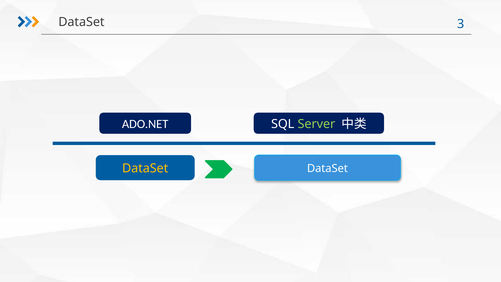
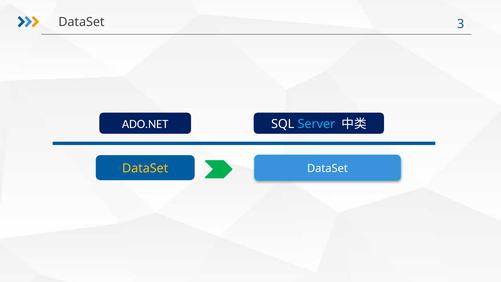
Server colour: light green -> light blue (316, 124)
